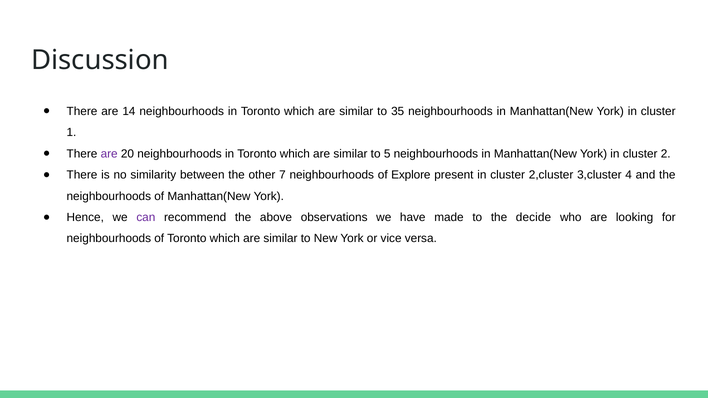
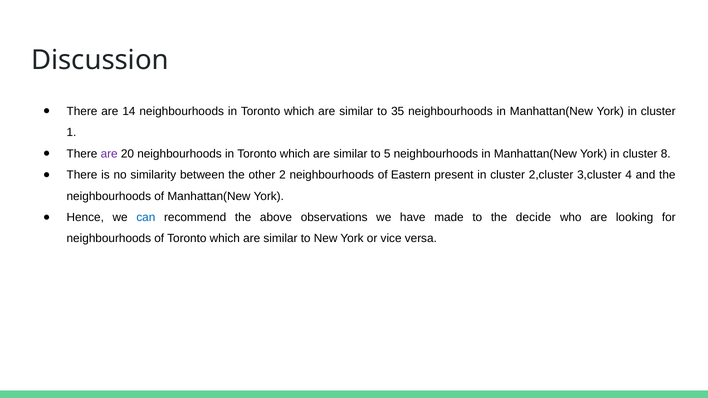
2: 2 -> 8 (666, 154)
7: 7 -> 2 (283, 175)
Explore: Explore -> Eastern (411, 175)
can colour: purple -> blue (146, 217)
